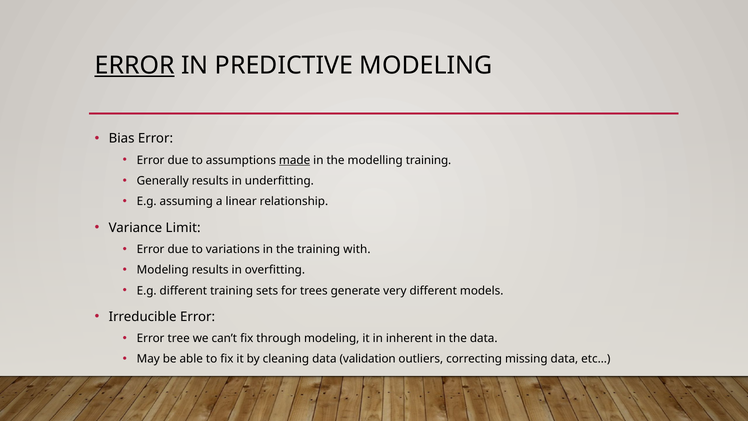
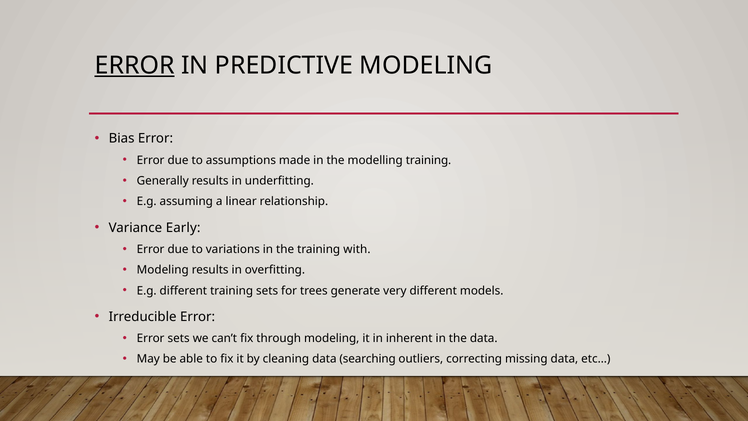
made underline: present -> none (295, 160)
Limit: Limit -> Early (183, 228)
Error tree: tree -> sets (179, 338)
validation: validation -> searching (368, 359)
